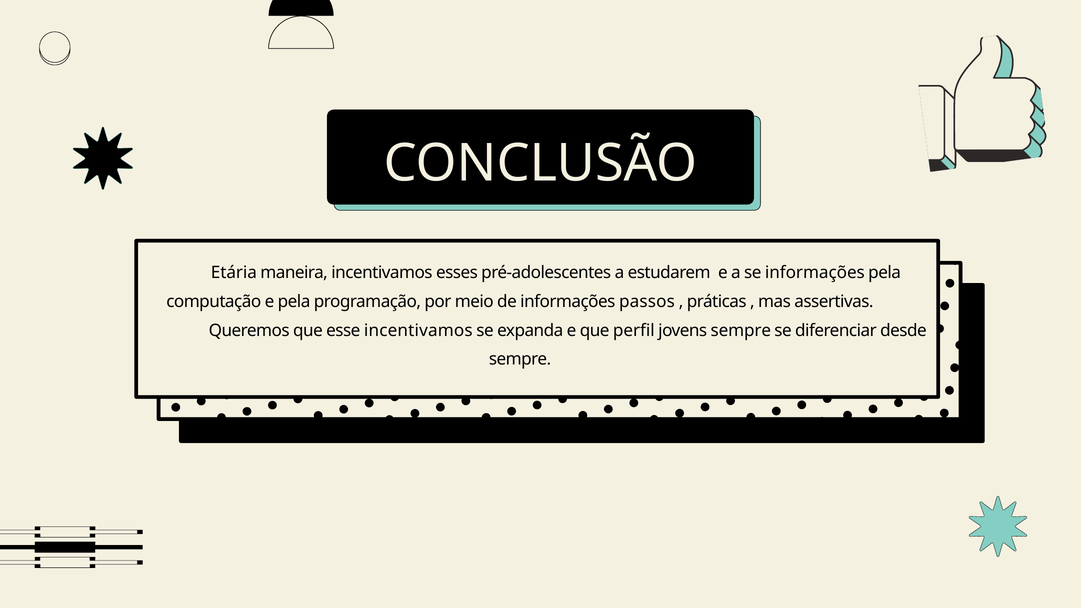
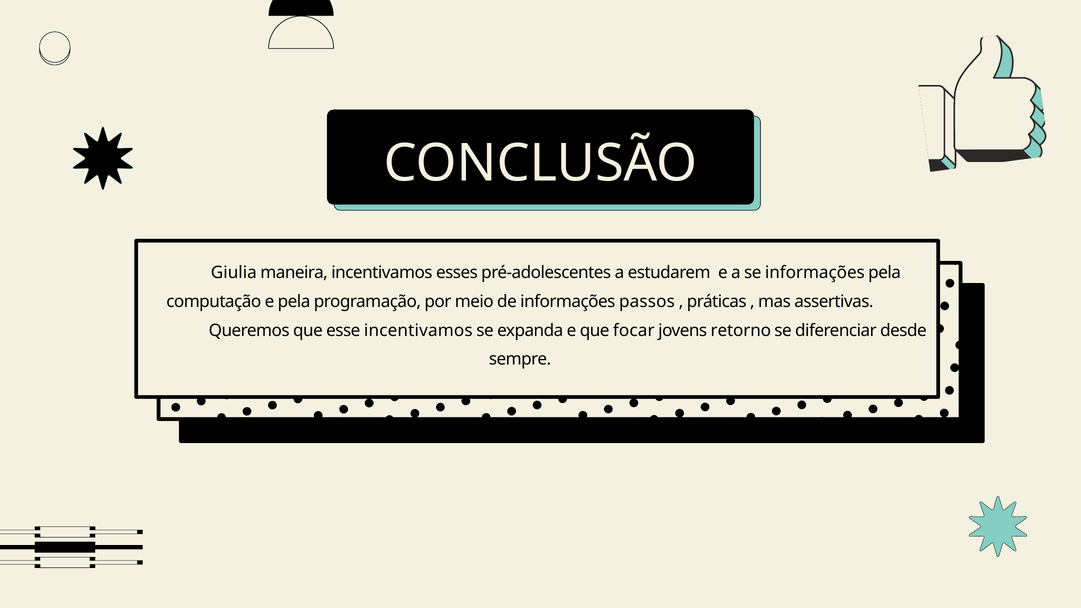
Etária: Etária -> Giulia (234, 273)
perfil: perfil -> focar (634, 331)
jovens sempre: sempre -> retorno (741, 331)
